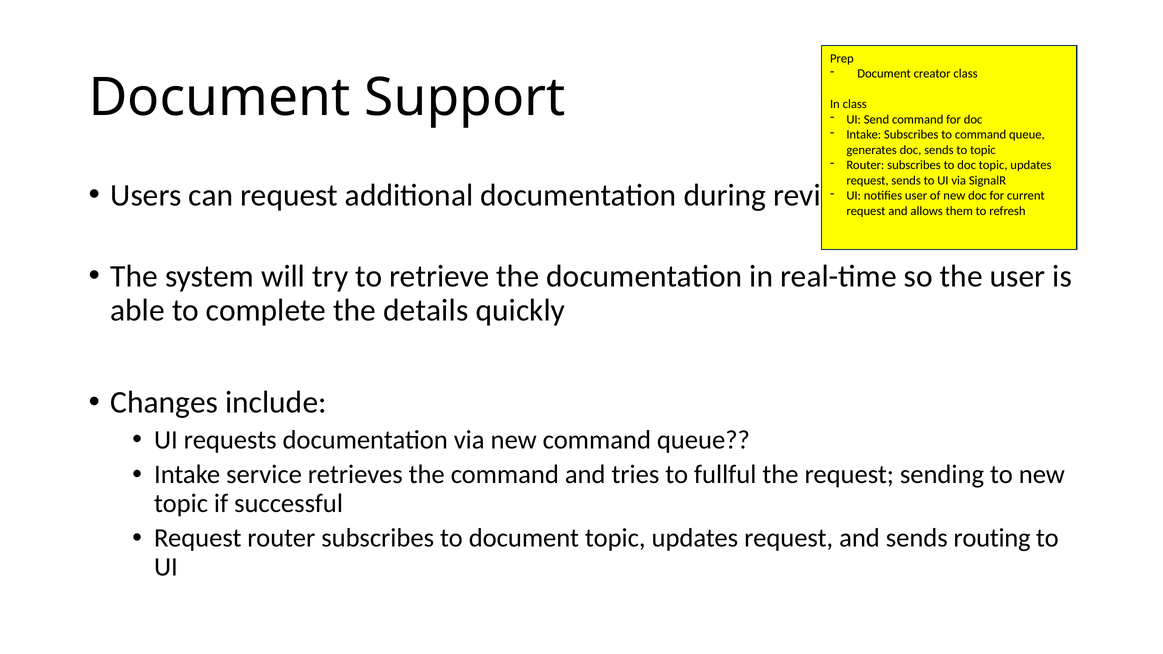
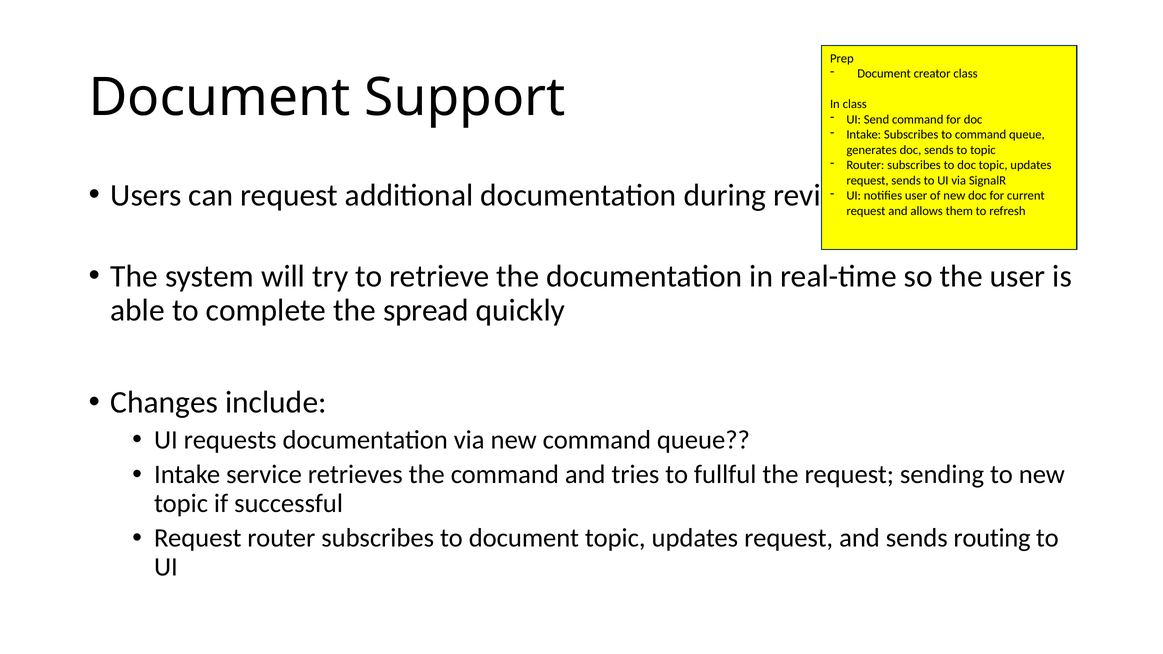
details: details -> spread (426, 310)
